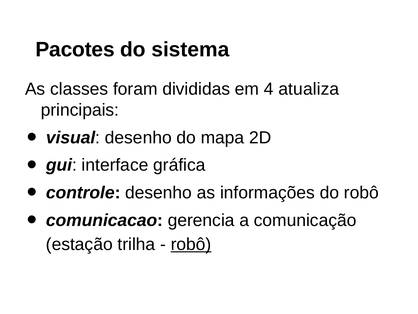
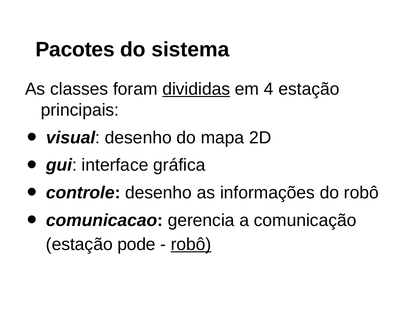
divididas underline: none -> present (196, 89)
4 atualiza: atualiza -> estação (309, 89)
trilha: trilha -> pode (137, 244)
